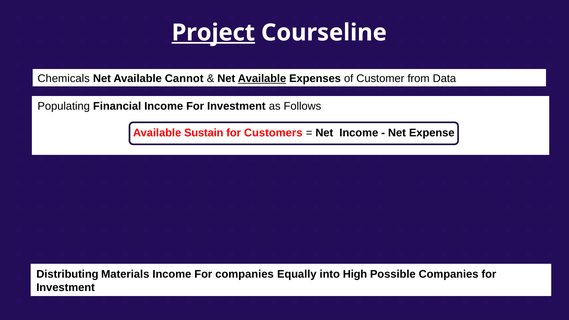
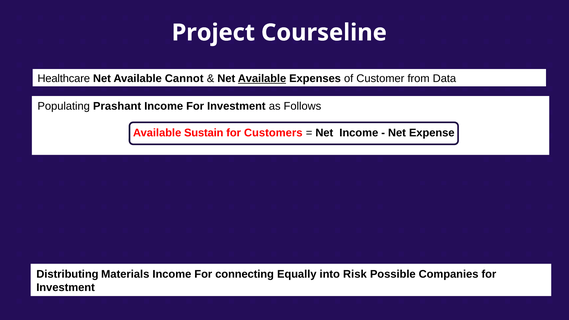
Project underline: present -> none (213, 33)
Chemicals: Chemicals -> Healthcare (64, 79)
Financial: Financial -> Prashant (117, 106)
For companies: companies -> connecting (245, 274)
High: High -> Risk (355, 274)
